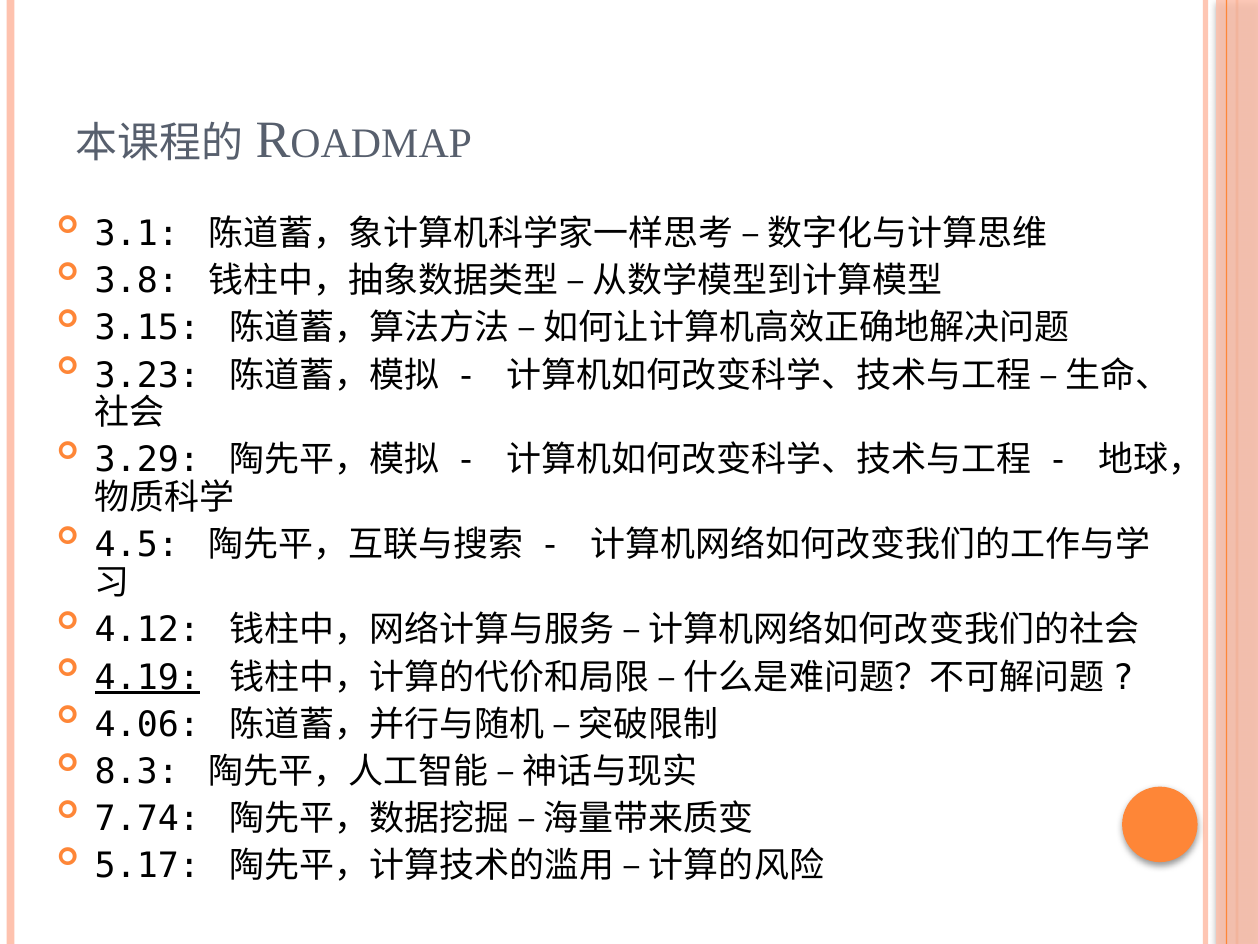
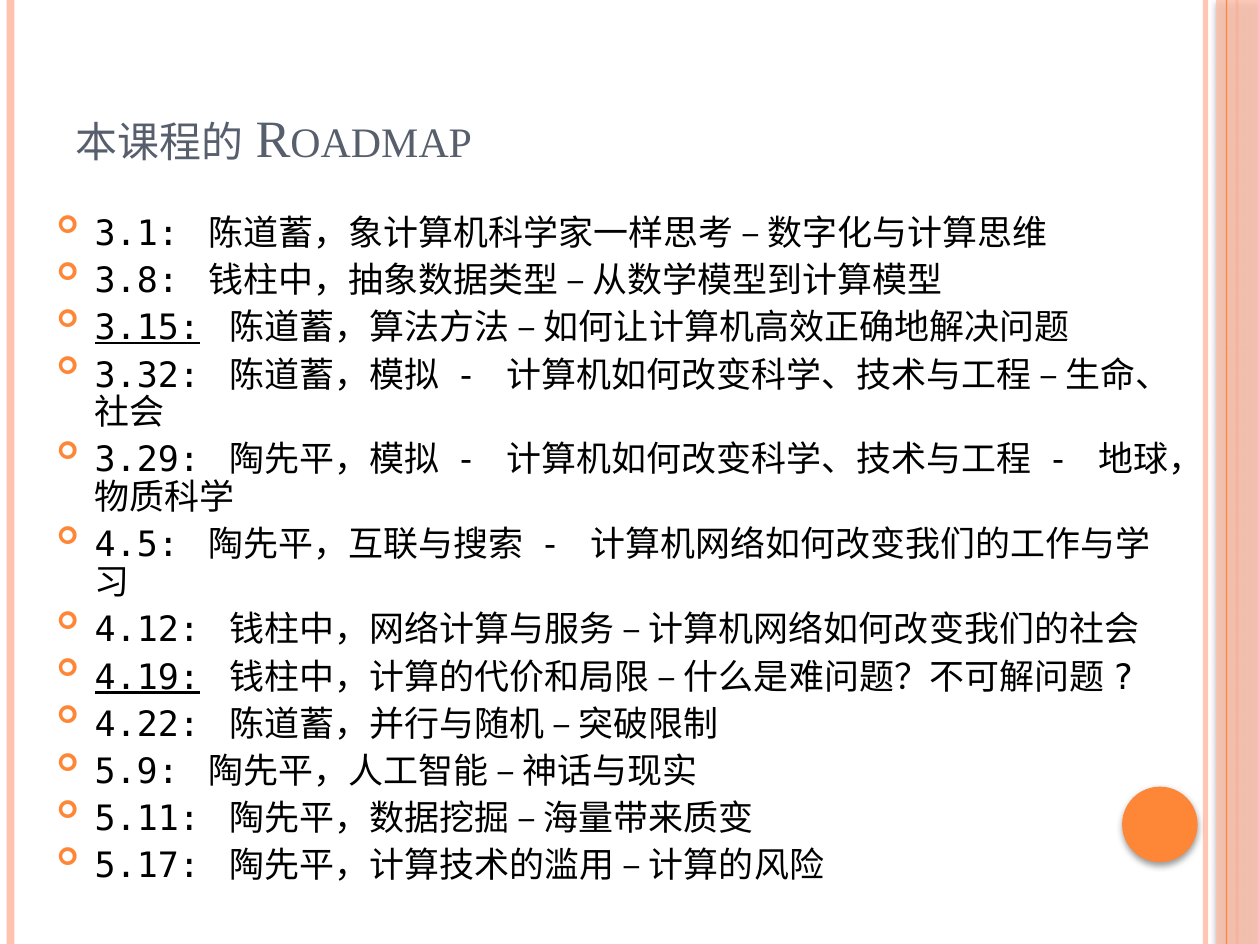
3.15 underline: none -> present (147, 328)
3.23: 3.23 -> 3.32 (147, 375)
4.06: 4.06 -> 4.22 (147, 724)
8.3: 8.3 -> 5.9 (137, 771)
7.74: 7.74 -> 5.11 (147, 819)
